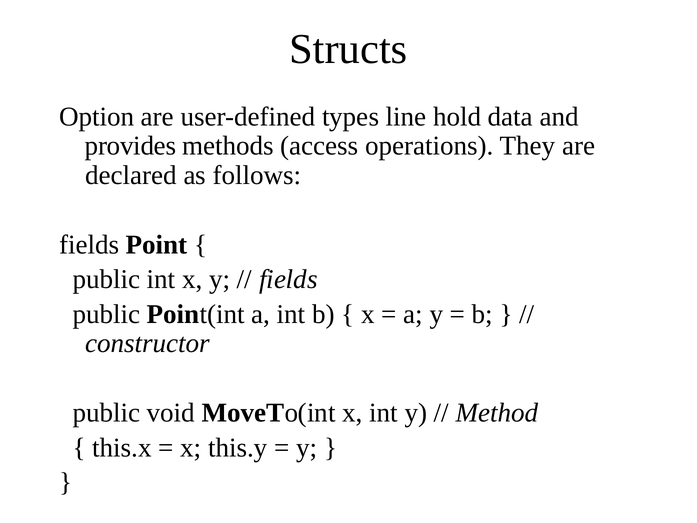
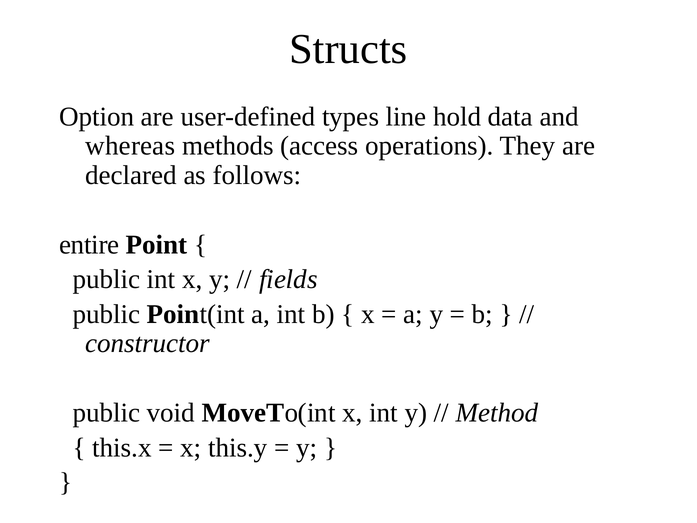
provides: provides -> whereas (130, 146)
fields: fields -> entire (89, 245)
